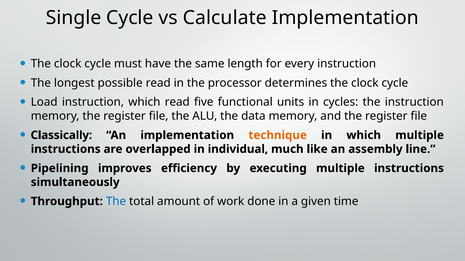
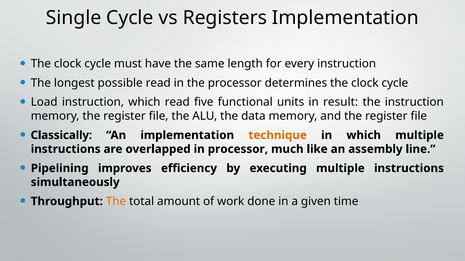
Calculate: Calculate -> Registers (225, 18)
cycles: cycles -> result (341, 102)
in individual: individual -> processor (238, 149)
The colour: blue -> orange (116, 202)
